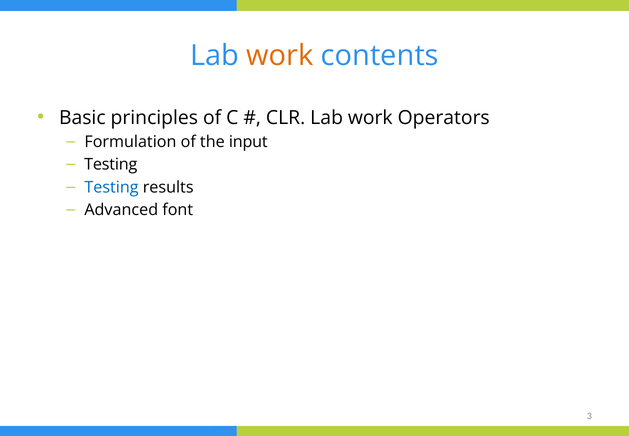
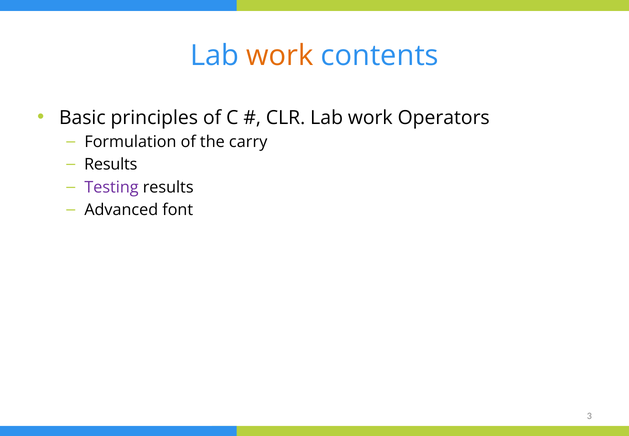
input: input -> carry (248, 142)
Testing: Testing -> Results (111, 164)
Testing colour: blue -> purple (111, 187)
